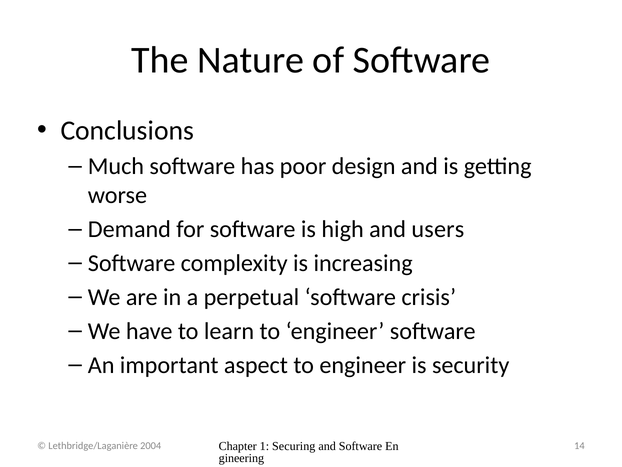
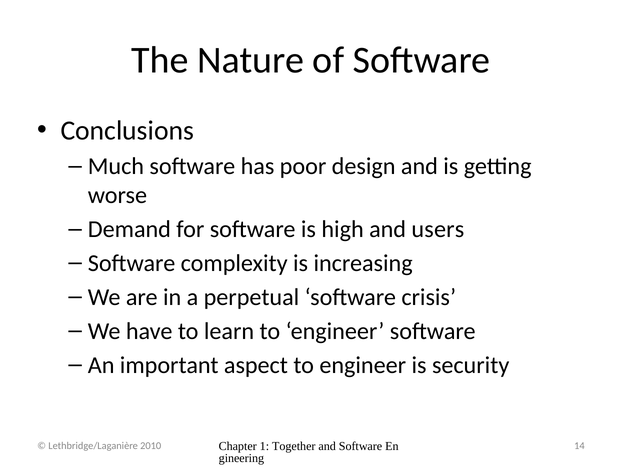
Securing: Securing -> Together (294, 446)
2004: 2004 -> 2010 (151, 445)
